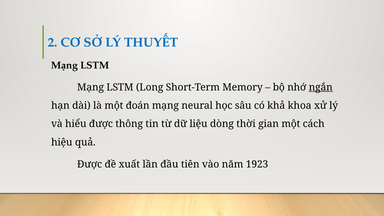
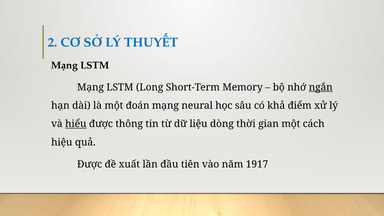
khoa: khoa -> điểm (300, 106)
hiểu underline: none -> present (76, 124)
1923: 1923 -> 1917 (257, 164)
